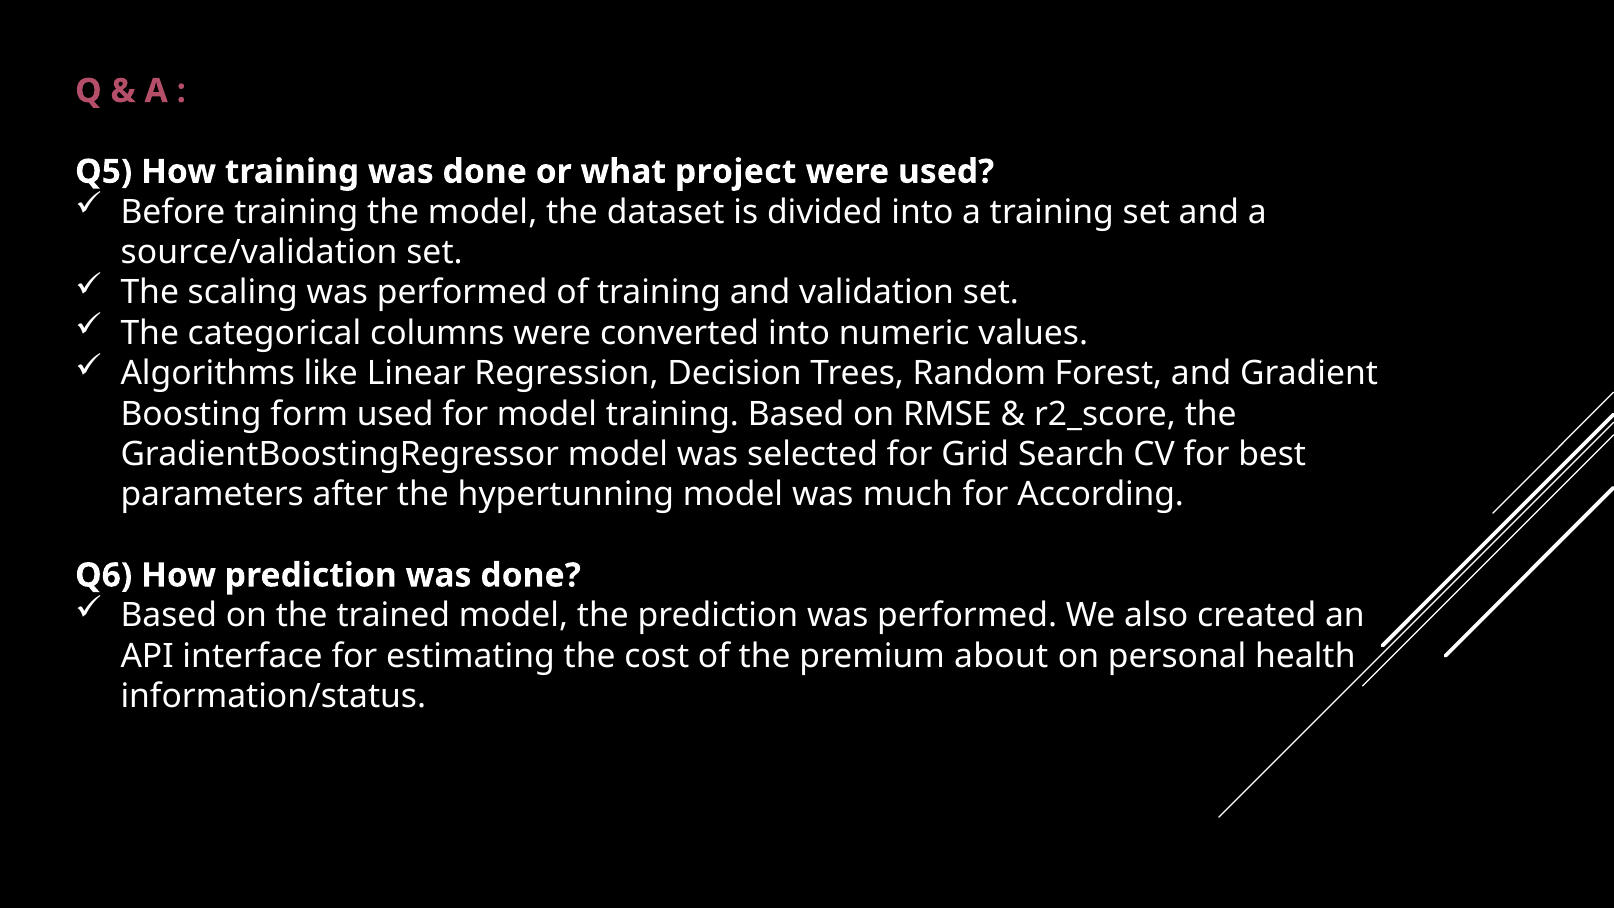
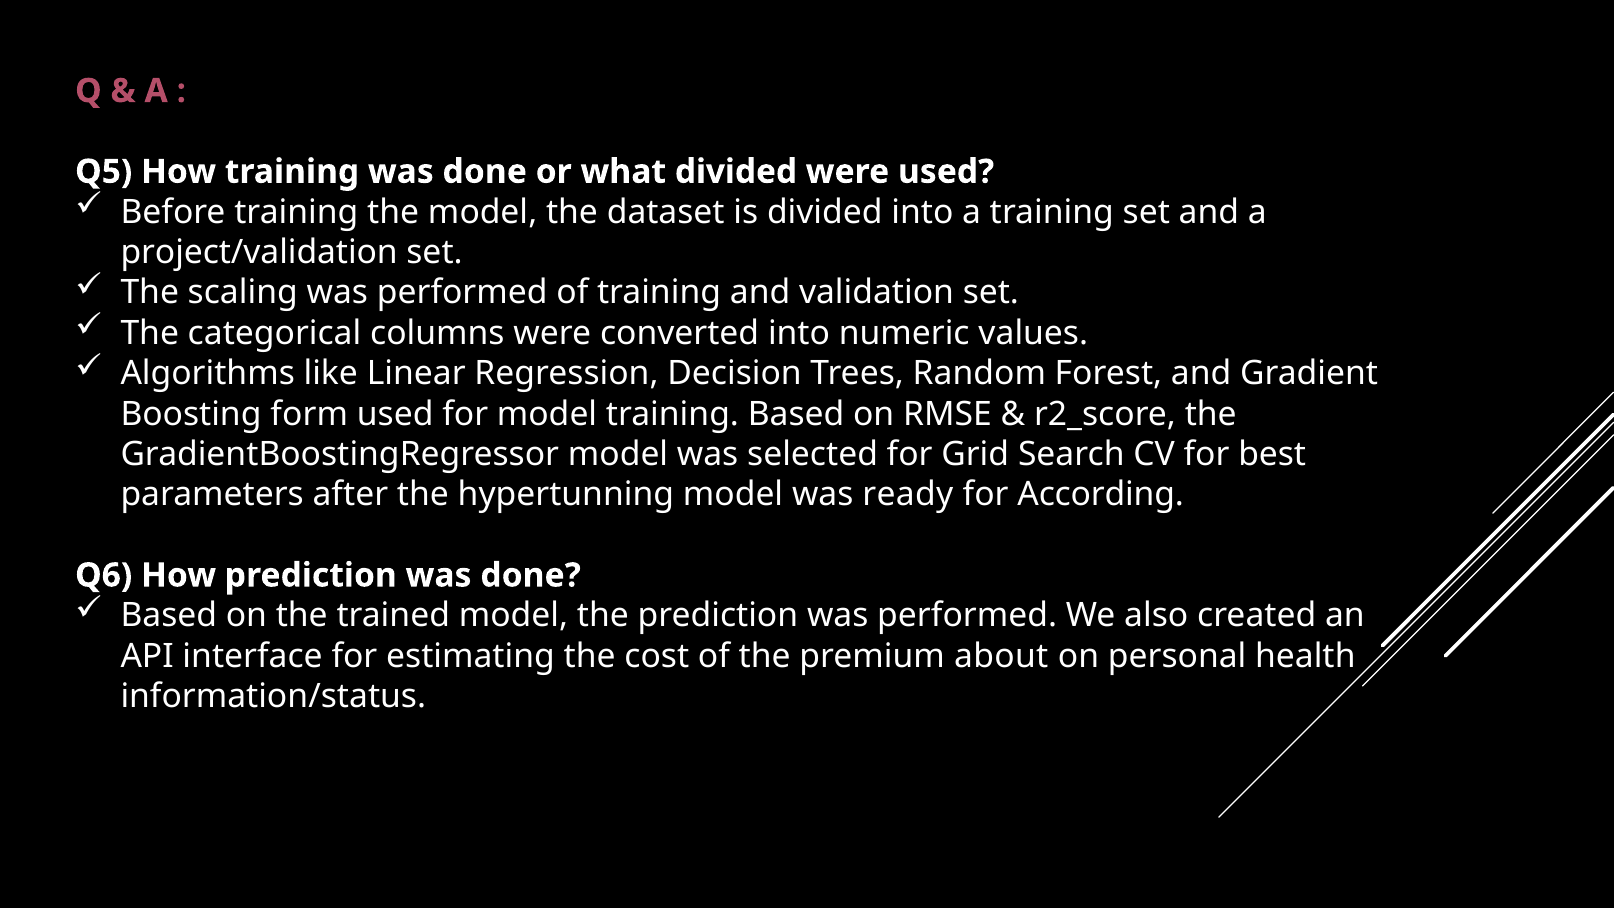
what project: project -> divided (736, 172)
source/validation: source/validation -> project/validation (259, 252)
much: much -> ready (908, 495)
